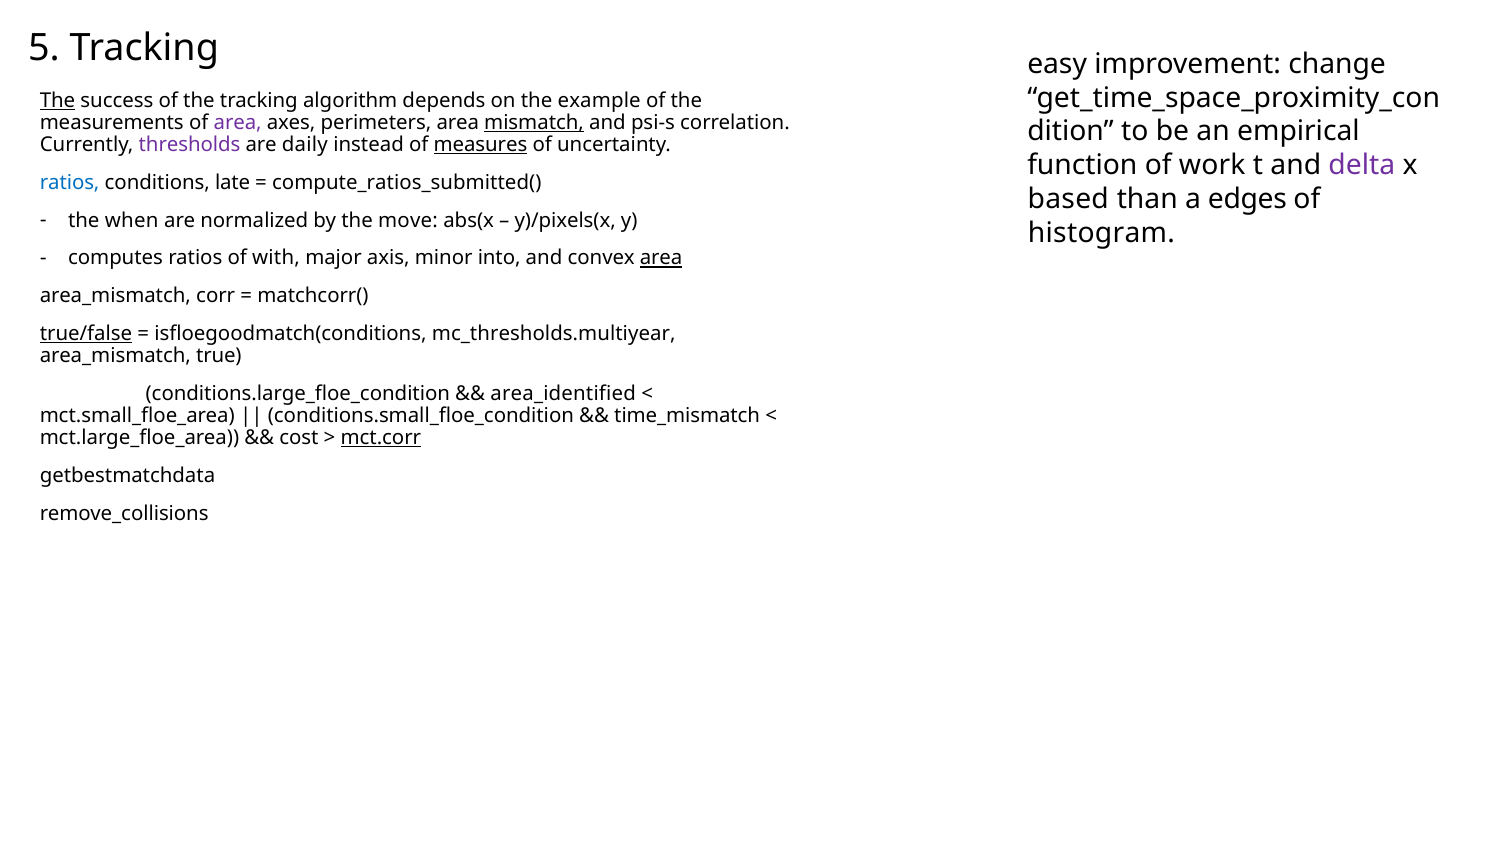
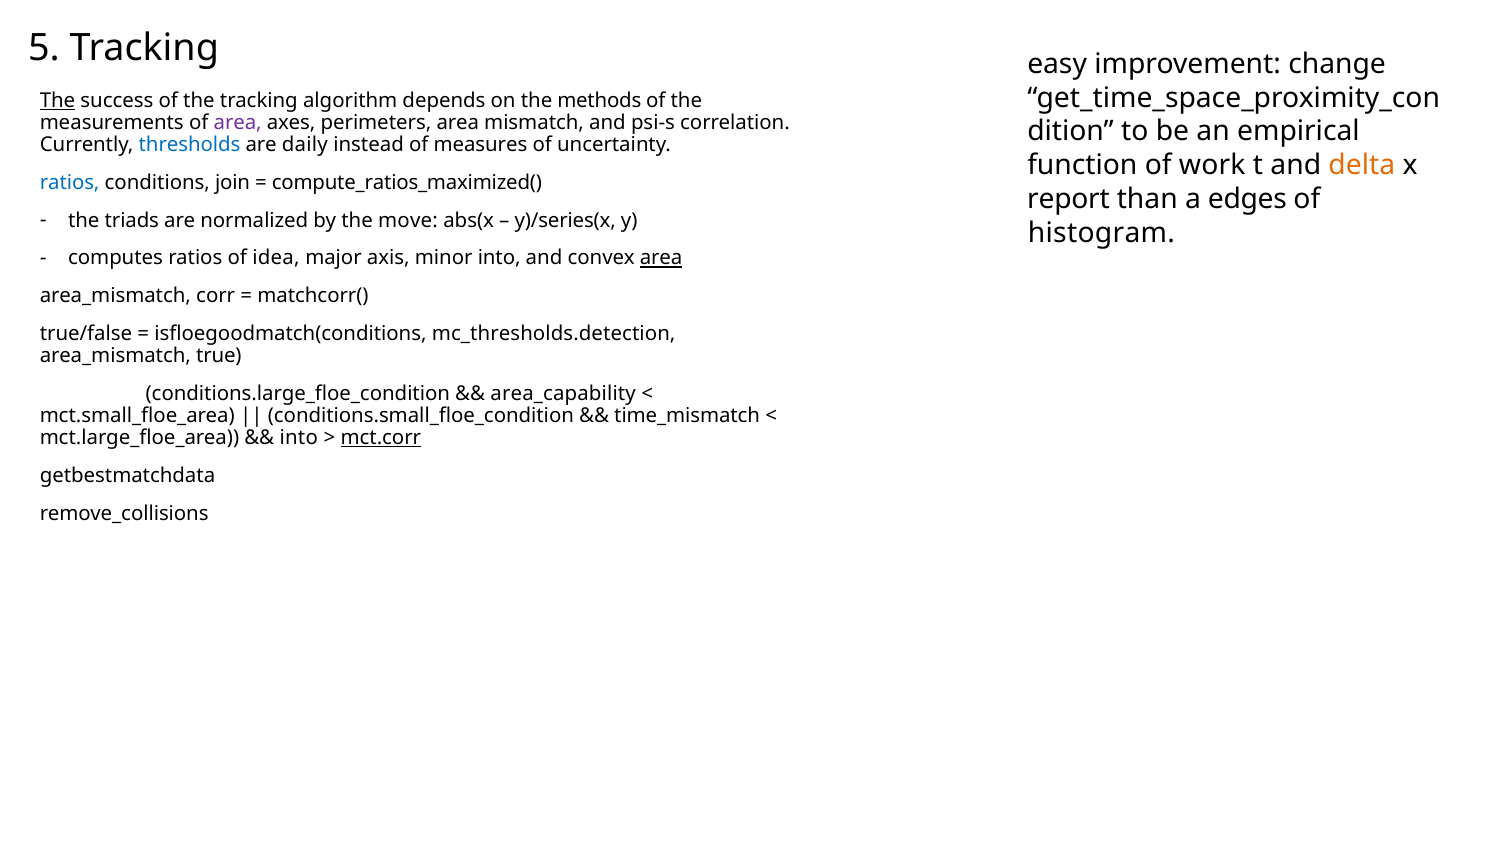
example: example -> methods (599, 101)
mismatch underline: present -> none (534, 123)
thresholds colour: purple -> blue (190, 145)
measures underline: present -> none (480, 145)
delta colour: purple -> orange (1362, 166)
late: late -> join (233, 183)
compute_ratios_submitted(: compute_ratios_submitted( -> compute_ratios_maximized( (407, 183)
based: based -> report (1069, 200)
when: when -> triads (132, 220)
y)/pixels(x: y)/pixels(x -> y)/series(x (565, 220)
with: with -> idea (276, 258)
true/false underline: present -> none (86, 334)
mc_thresholds.multiyear: mc_thresholds.multiyear -> mc_thresholds.detection (554, 334)
area_identified: area_identified -> area_capability (563, 394)
cost: cost -> into (299, 438)
